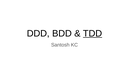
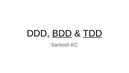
BDD underline: none -> present (62, 33)
